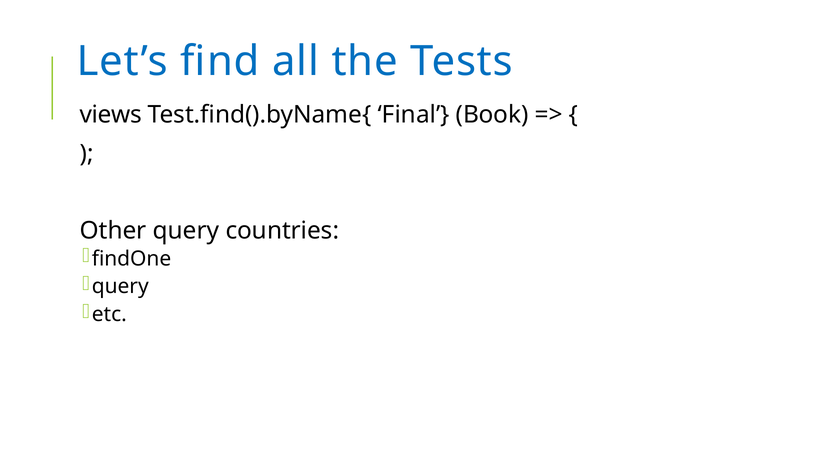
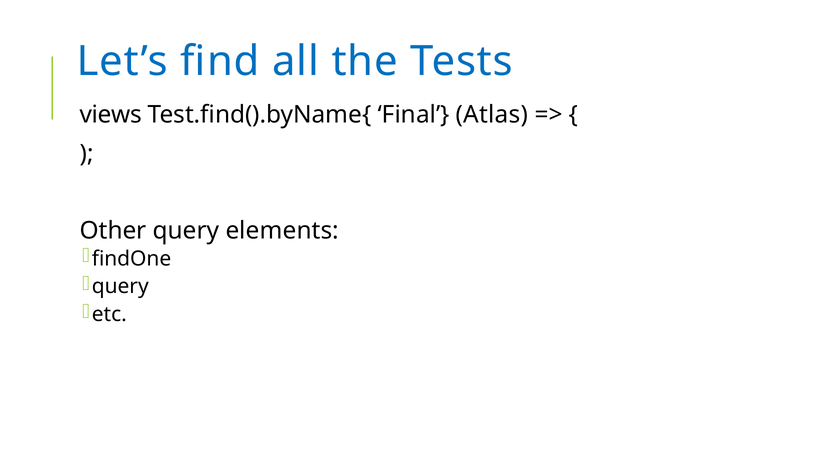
Book: Book -> Atlas (492, 115)
countries: countries -> elements (282, 231)
